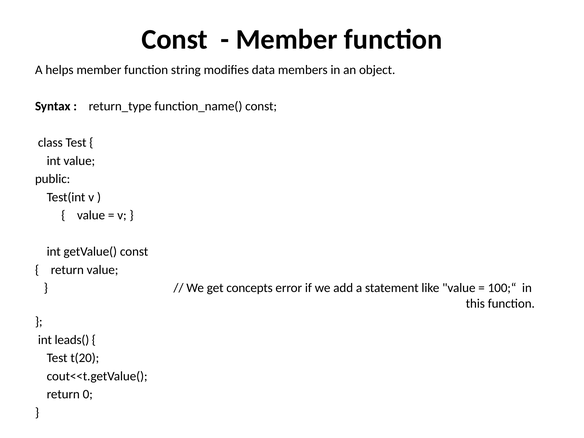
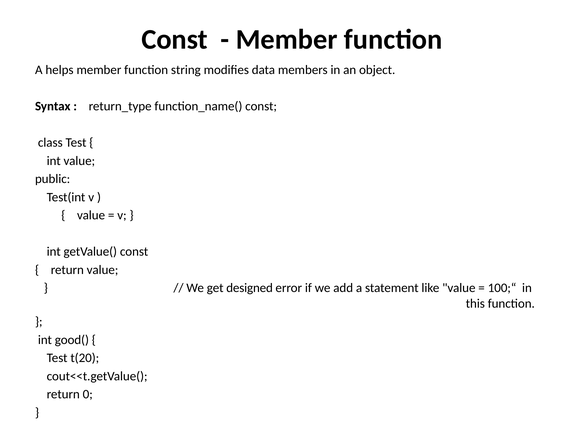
concepts: concepts -> designed (250, 288)
leads(: leads( -> good( (72, 340)
